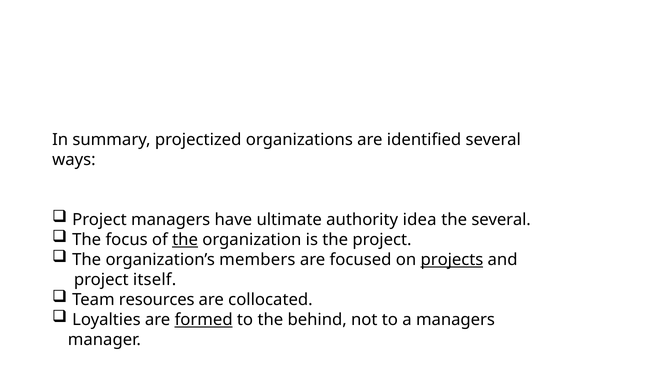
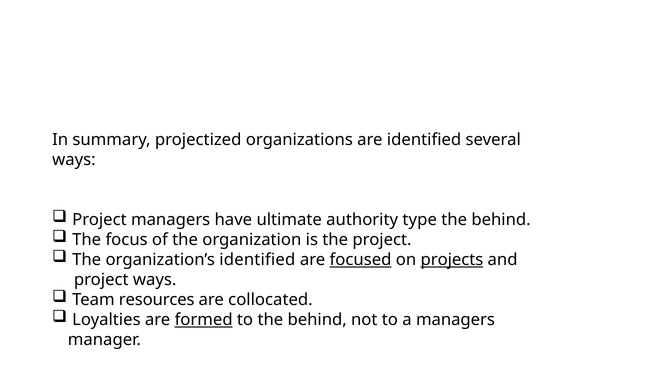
idea: idea -> type (420, 220)
several: several -> behind (501, 220)
the underline: present -> none (185, 240)
organization’s members: members -> identified (257, 260)
focused underline: none -> present (361, 260)
project itself: itself -> ways (155, 280)
